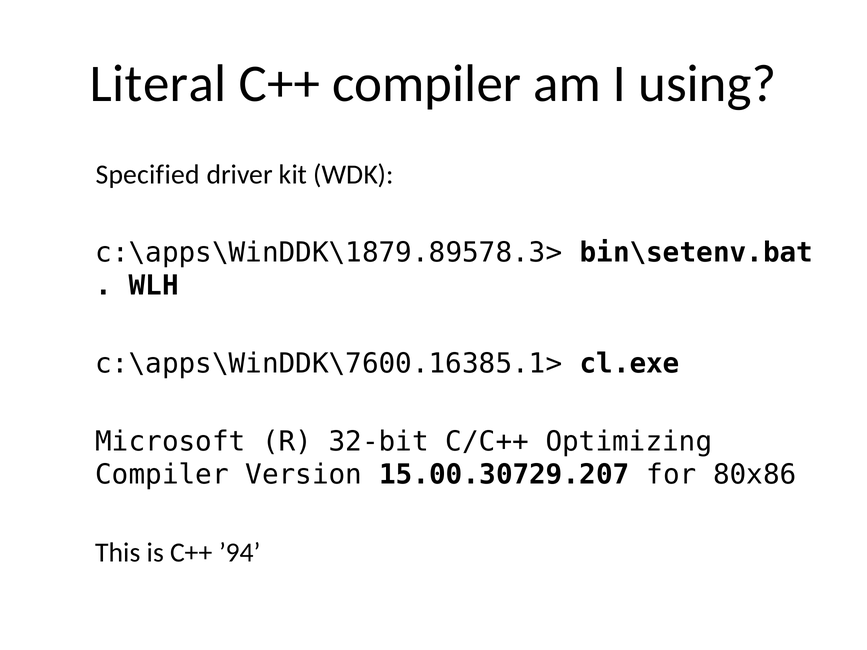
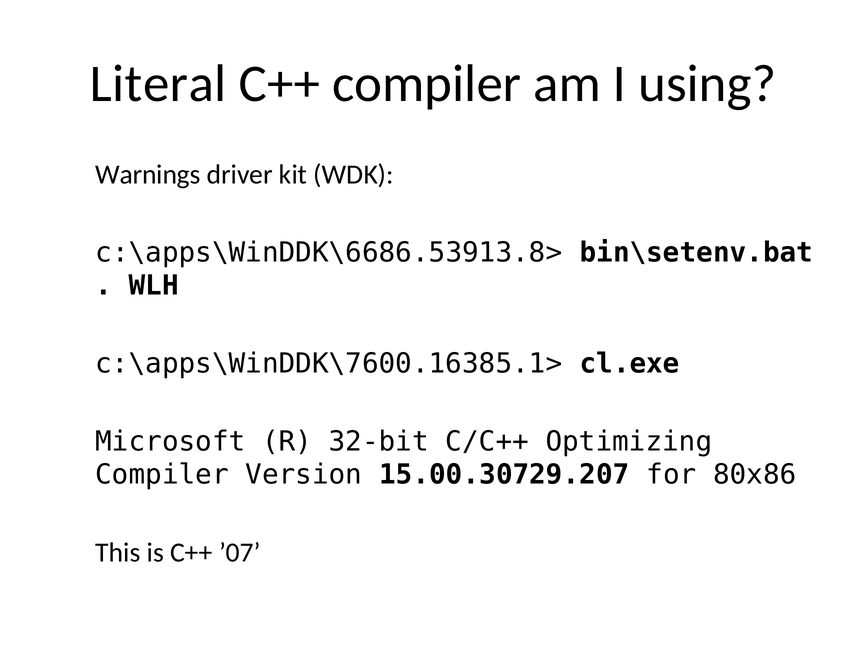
Specified: Specified -> Warnings (148, 175)
c:\apps\WinDDK\1879.89578.3>: c:\apps\WinDDK\1879.89578.3> -> c:\apps\WinDDK\6686.53913.8> (329, 253)
’94: ’94 -> ’07 (240, 553)
